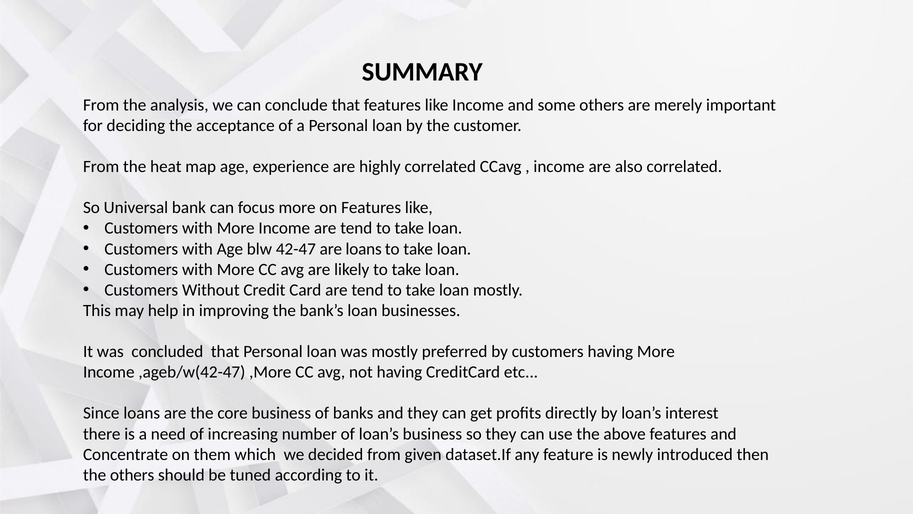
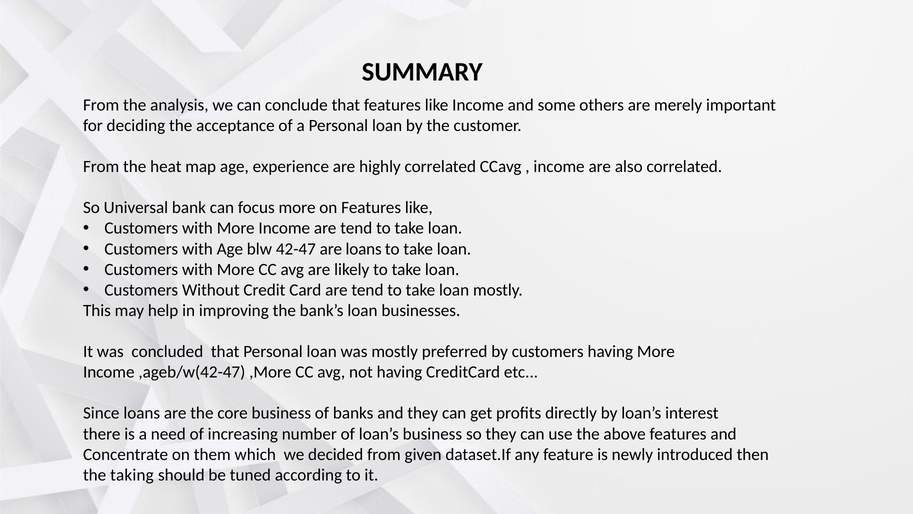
the others: others -> taking (132, 475)
